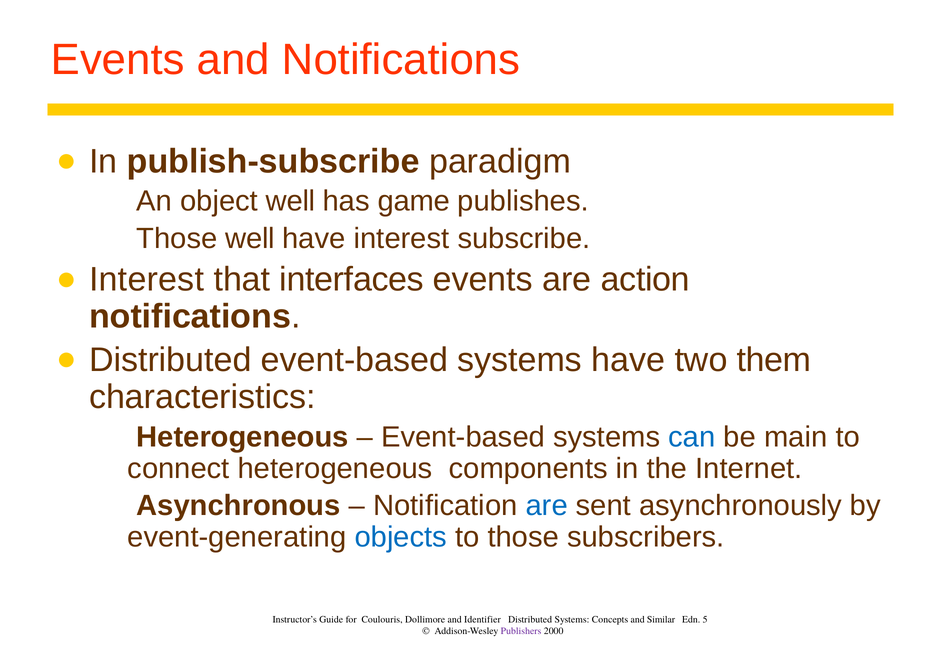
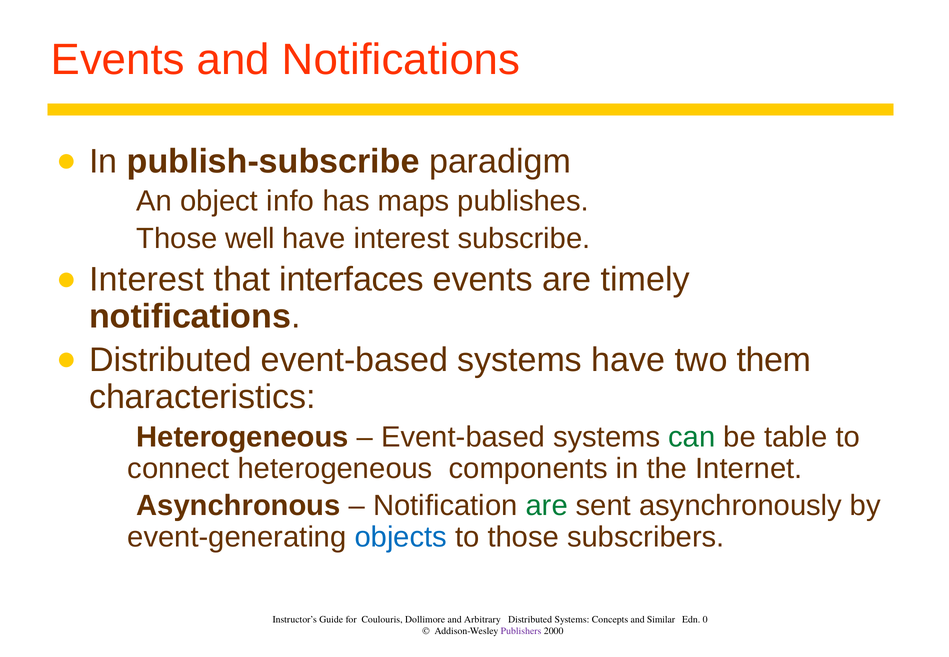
object well: well -> info (290, 201)
game: game -> maps (414, 201)
action: action -> timely (645, 280)
can colour: blue -> green (692, 437)
main: main -> table (796, 437)
are colour: blue -> green (547, 506)
Identifier: Identifier -> Arbitrary (482, 619)
5: 5 -> 0 (705, 619)
